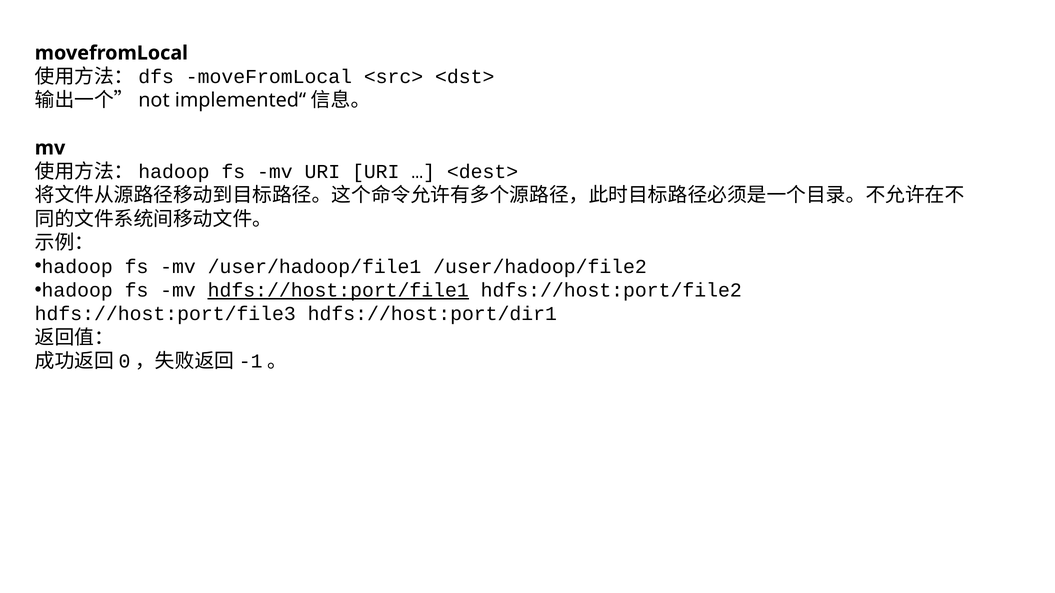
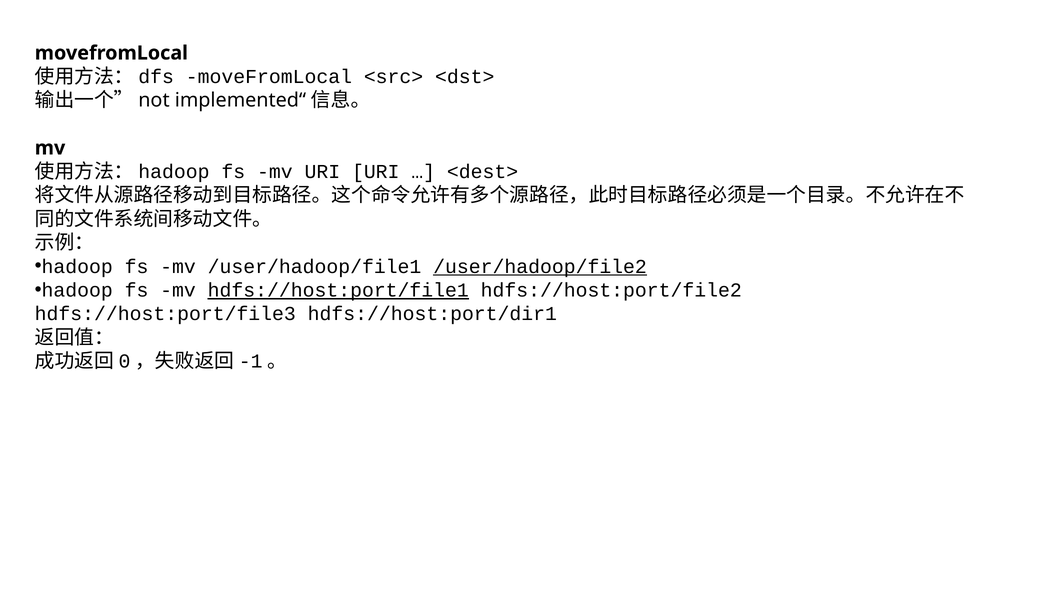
/user/hadoop/file2 underline: none -> present (540, 267)
